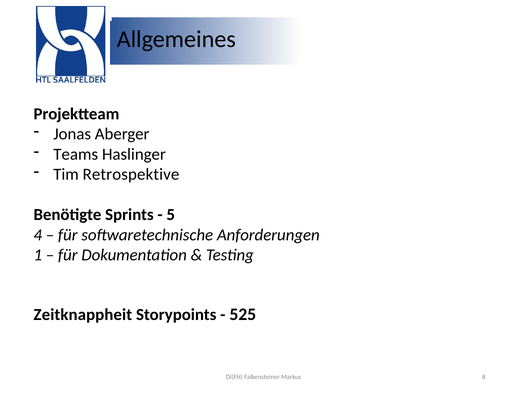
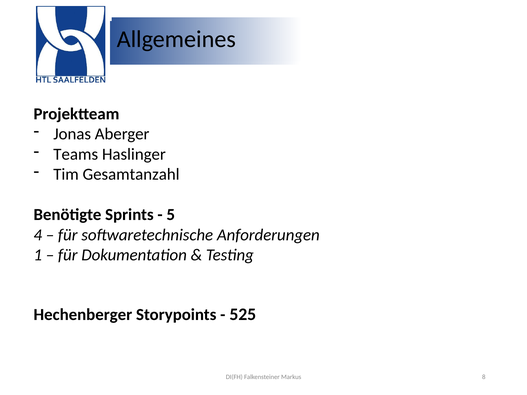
Retrospektive: Retrospektive -> Gesamtanzahl (131, 174)
Zeitknappheit: Zeitknappheit -> Hechenberger (83, 315)
